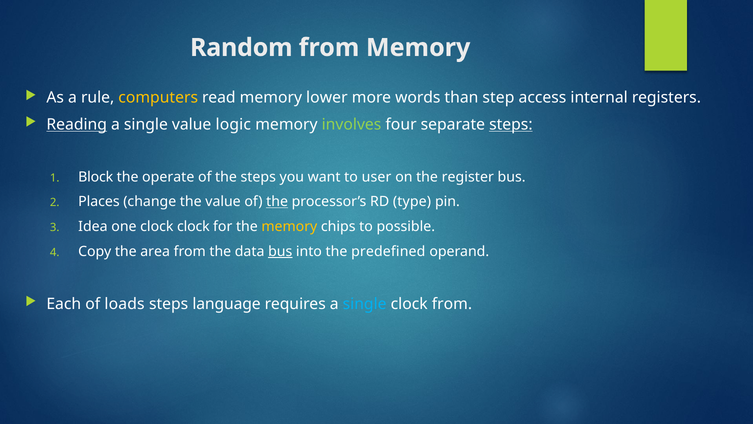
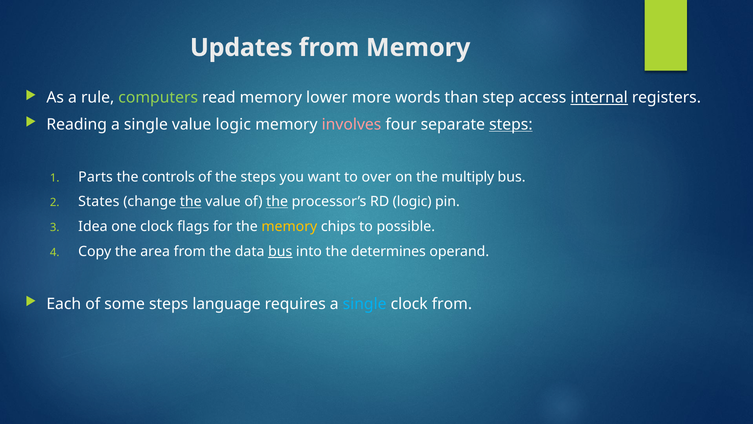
Random: Random -> Updates (241, 48)
computers colour: yellow -> light green (158, 98)
internal underline: none -> present (599, 98)
Reading underline: present -> none (77, 124)
involves colour: light green -> pink (352, 124)
Block: Block -> Parts (96, 177)
operate: operate -> controls (168, 177)
user: user -> over (376, 177)
register: register -> multiply (468, 177)
Places: Places -> States (99, 201)
the underline: none -> present (191, 201)
RD type: type -> logic (412, 201)
clock clock: clock -> flags (193, 226)
predefined: predefined -> determines (388, 251)
loads: loads -> some (125, 304)
